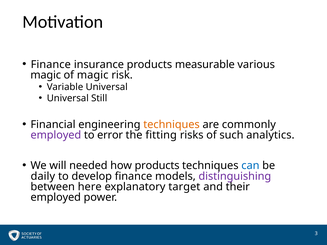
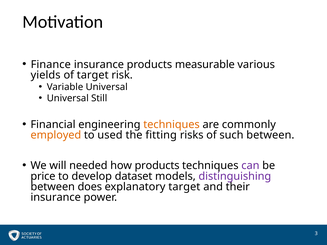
magic: magic -> yields (46, 75)
of magic: magic -> target (93, 75)
employed colour: purple -> orange (56, 135)
error: error -> used (110, 135)
such analytics: analytics -> between (270, 135)
can colour: blue -> purple (250, 166)
daily: daily -> price (43, 176)
develop finance: finance -> dataset (134, 176)
here: here -> does (90, 187)
employed: employed -> insurance (56, 198)
